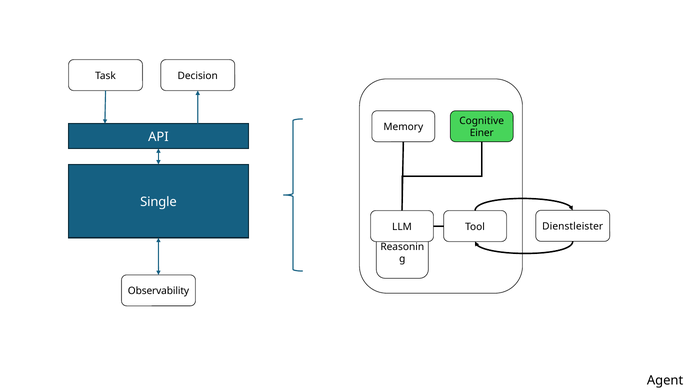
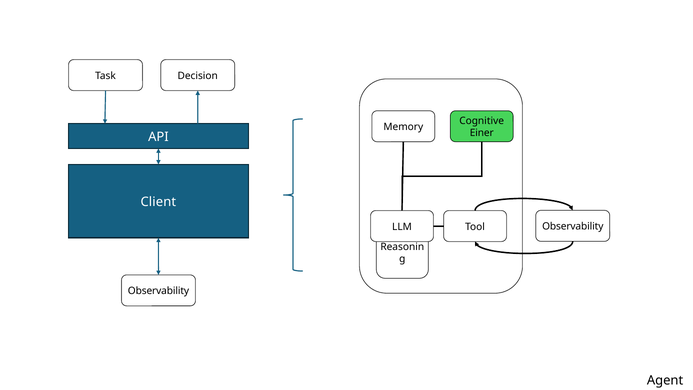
Single: Single -> Client (158, 202)
Dienstleister: Dienstleister -> Observability (573, 226)
